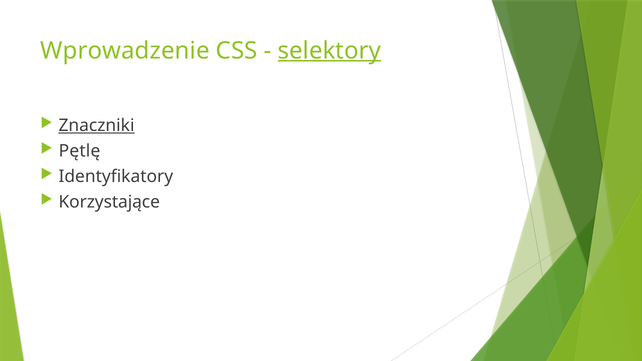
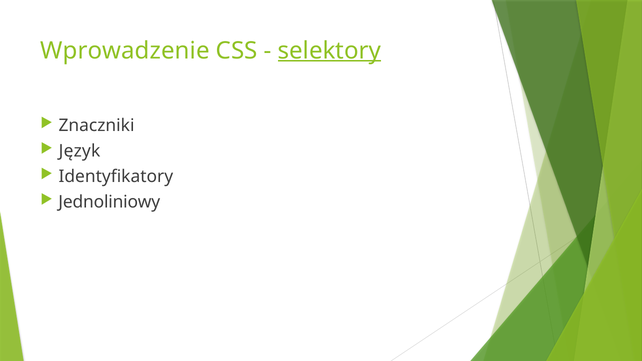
Znaczniki underline: present -> none (97, 125)
Pętlę: Pętlę -> Język (80, 151)
Korzystające: Korzystające -> Jednoliniowy (109, 202)
